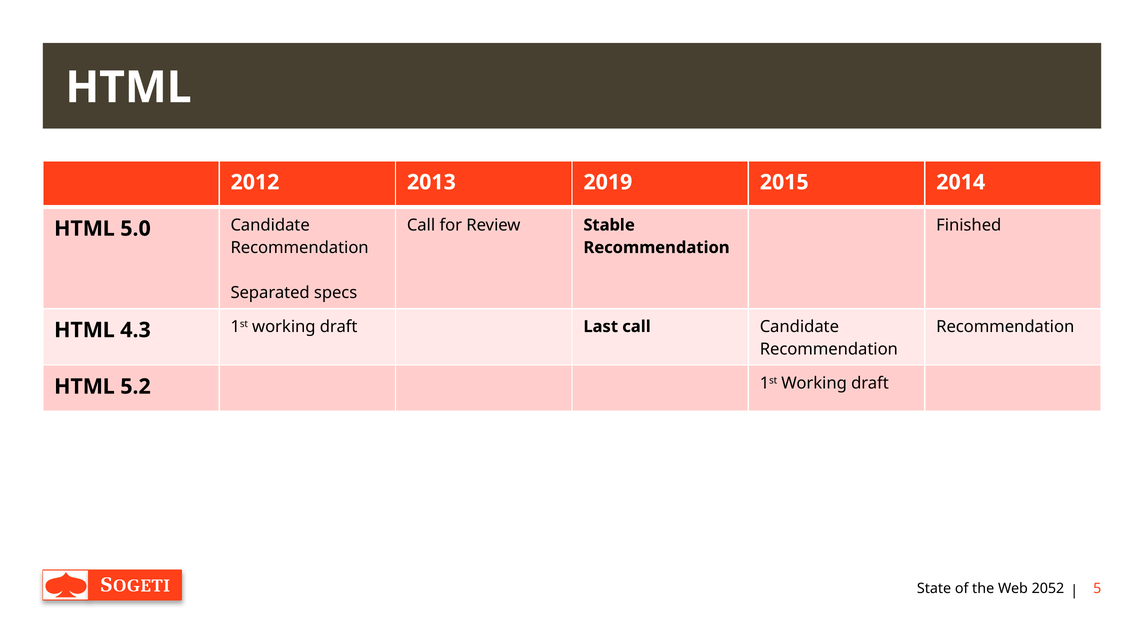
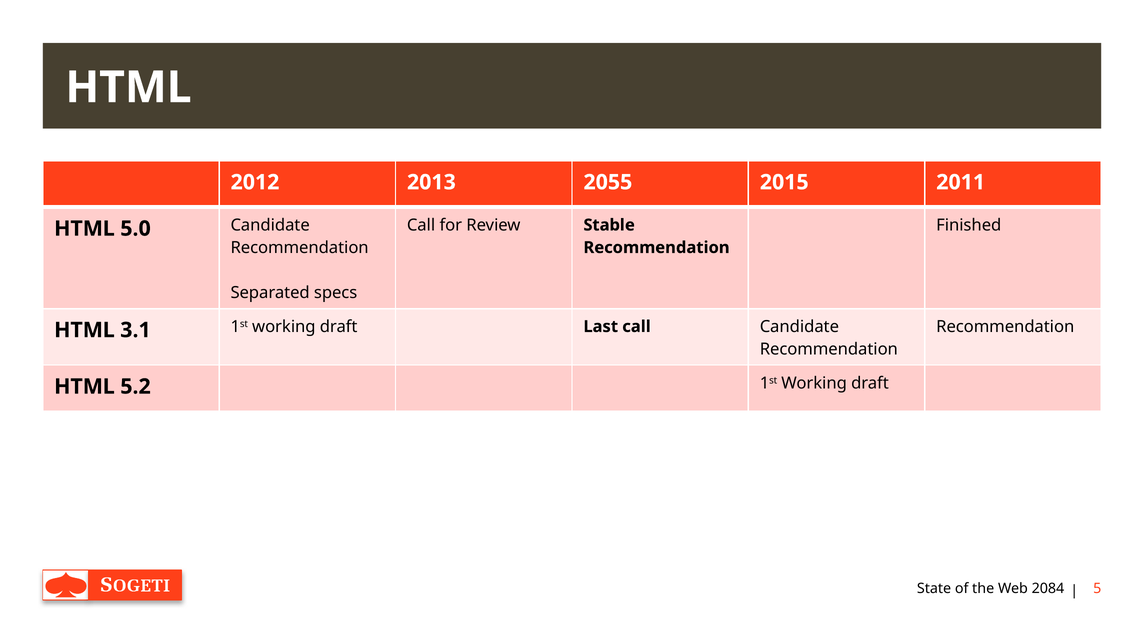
2019: 2019 -> 2055 (608, 182)
2014: 2014 -> 2011 (961, 182)
4.3: 4.3 -> 3.1 (136, 330)
2052: 2052 -> 2084 (1048, 589)
